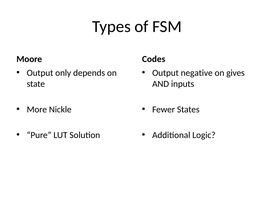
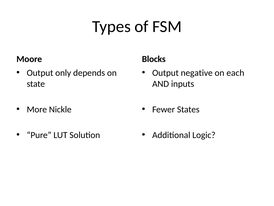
Codes: Codes -> Blocks (154, 59)
gives: gives -> each (235, 73)
